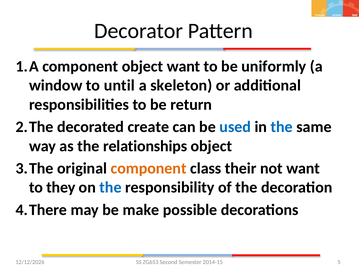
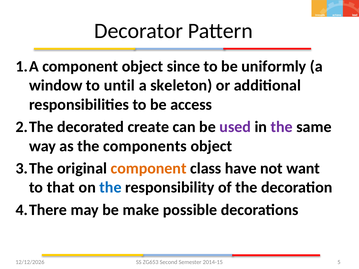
object want: want -> since (183, 66)
return: return -> access (191, 105)
used colour: blue -> purple (235, 127)
the colour: blue -> purple (282, 127)
relationships: relationships -> components (145, 146)
their: their -> have (241, 168)
they: they -> that (61, 188)
